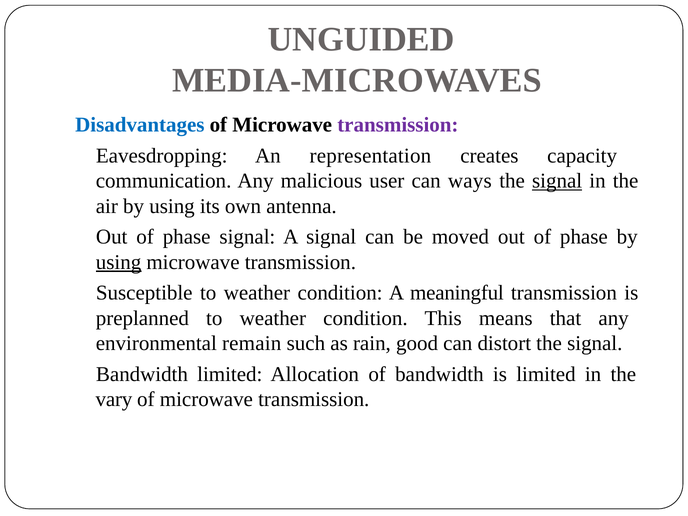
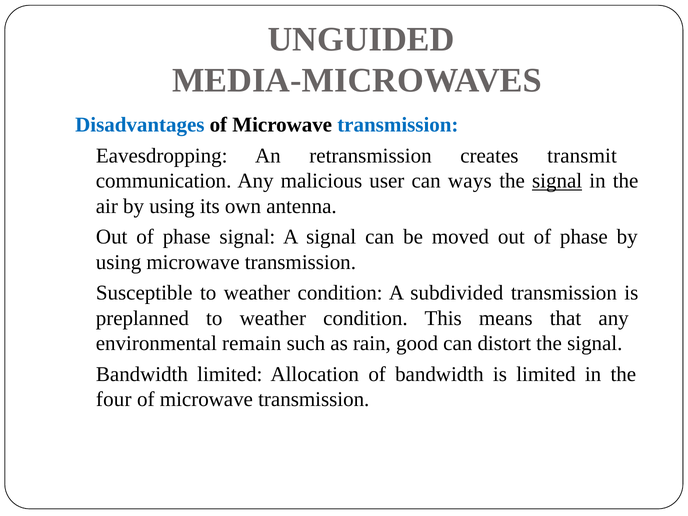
transmission colour: purple -> blue (398, 125)
representation: representation -> retransmission (371, 156)
capacity: capacity -> transmit (582, 156)
using underline: present -> none (119, 262)
meaningful: meaningful -> subdivided (457, 293)
vary: vary -> four (114, 399)
